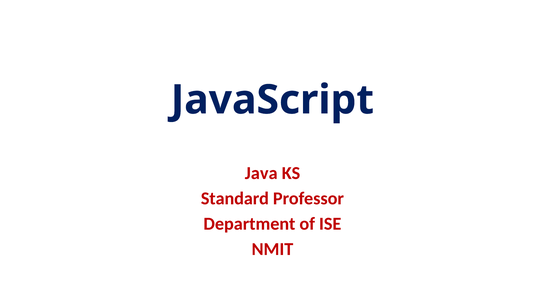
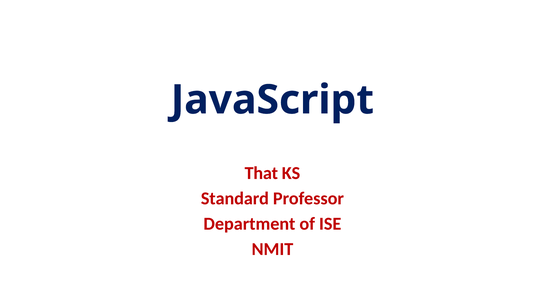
Java: Java -> That (261, 173)
